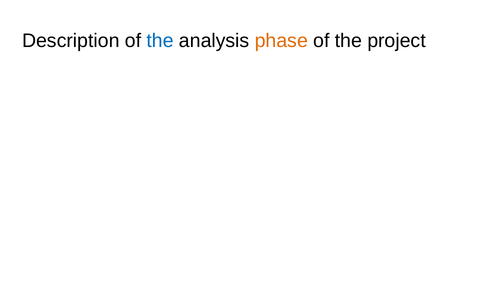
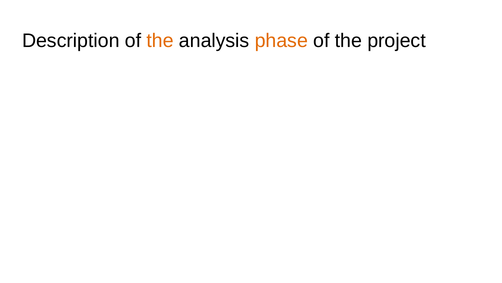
the colour: blue -> orange (160, 41)
